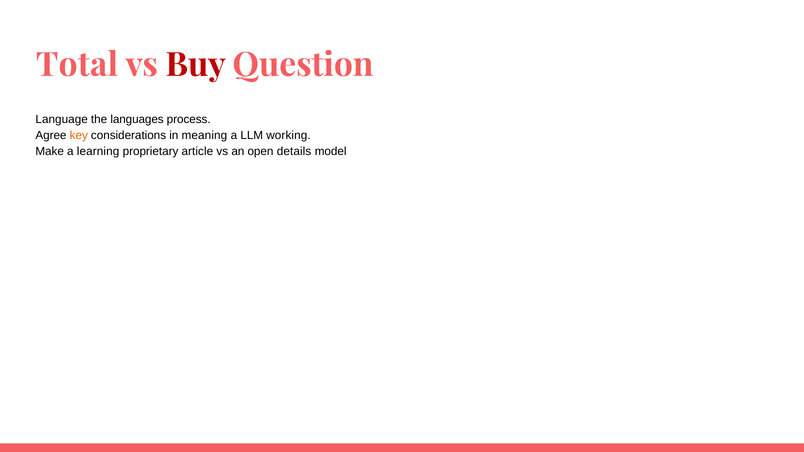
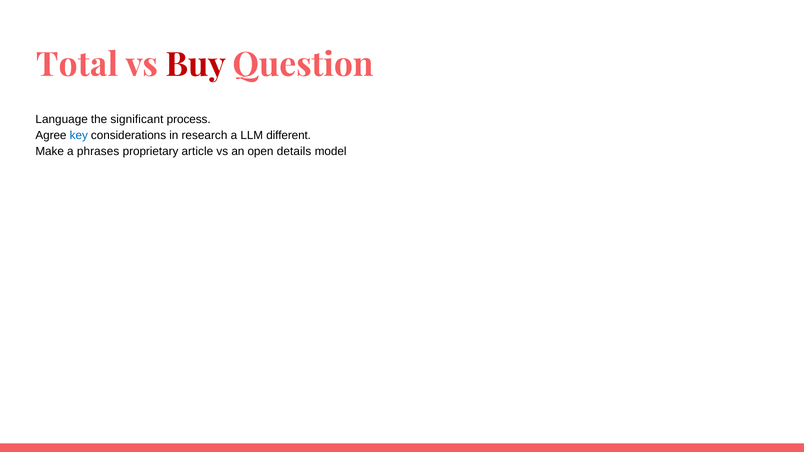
languages: languages -> significant (137, 119)
key colour: orange -> blue (79, 135)
meaning: meaning -> research (204, 135)
working: working -> different (289, 135)
learning: learning -> phrases (98, 151)
